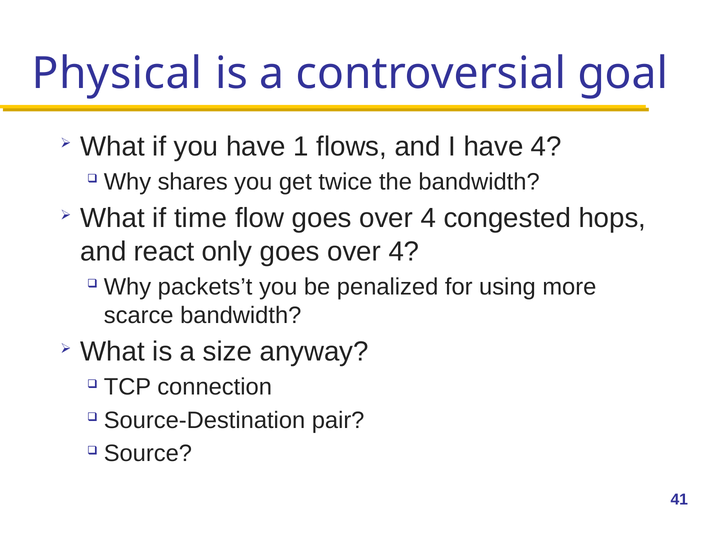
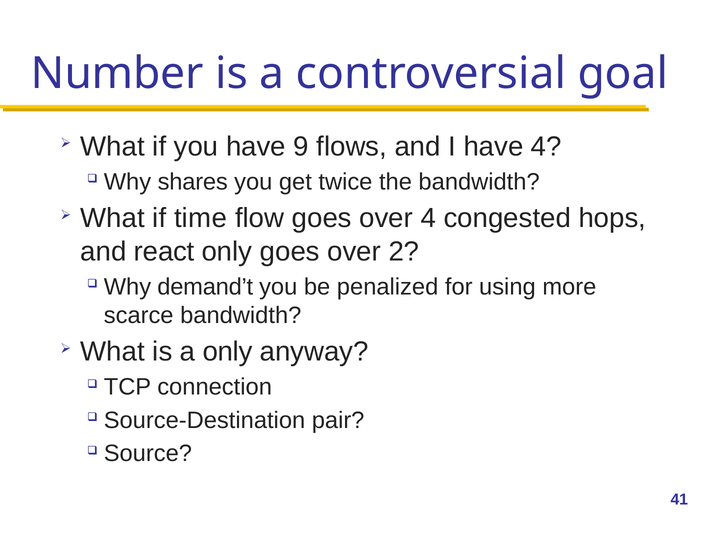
Physical: Physical -> Number (117, 74)
1: 1 -> 9 (301, 147)
only goes over 4: 4 -> 2 (404, 252)
packets’t: packets’t -> demand’t (205, 287)
a size: size -> only (228, 352)
